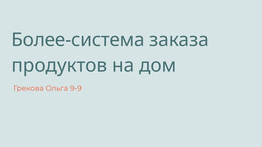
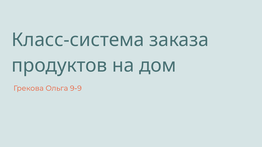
Более-система: Более-система -> Класс-система (78, 40)
